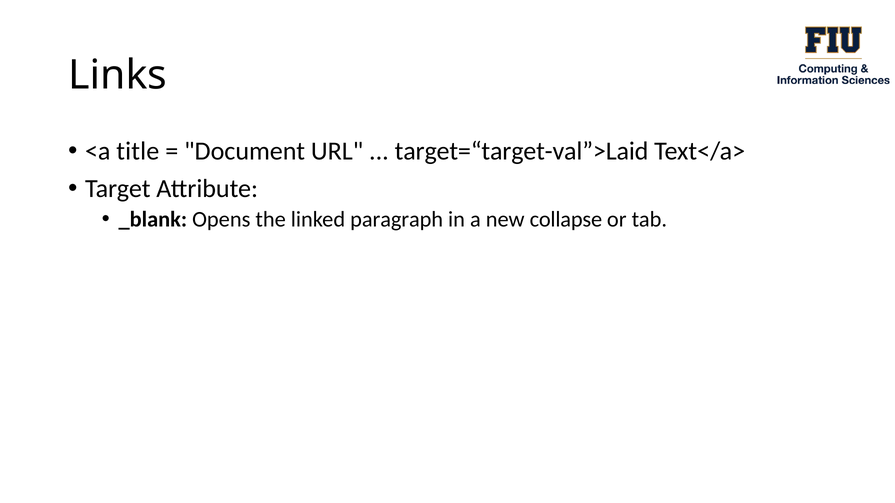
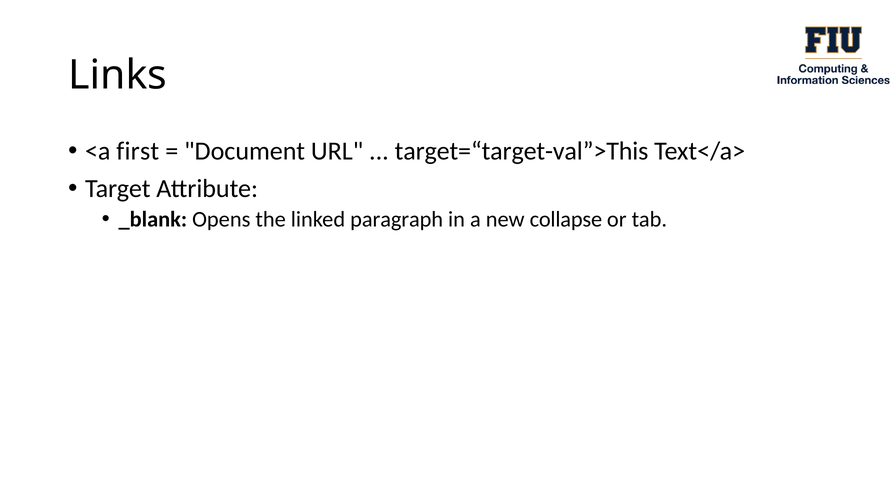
title: title -> first (138, 151)
target=“target-val”>Laid: target=“target-val”>Laid -> target=“target-val”>This (522, 151)
